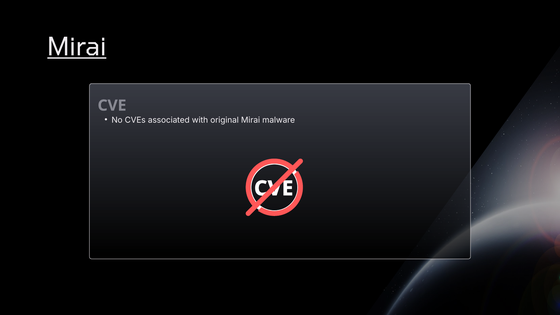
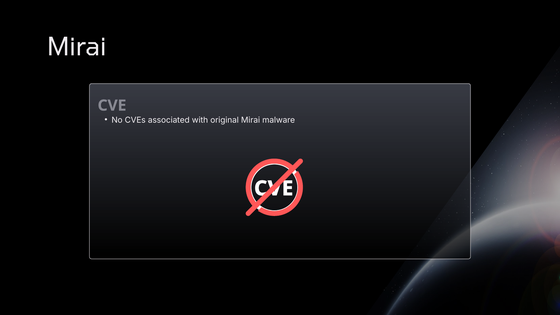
Mirai underline: present -> none (77, 47)
